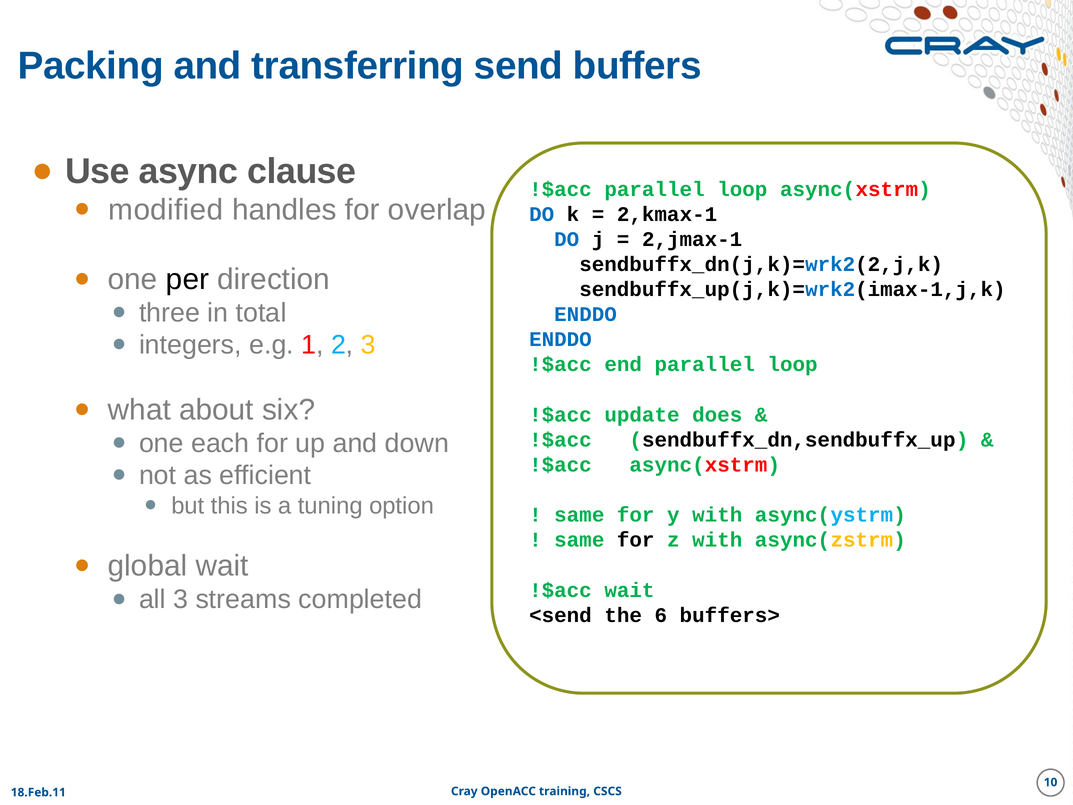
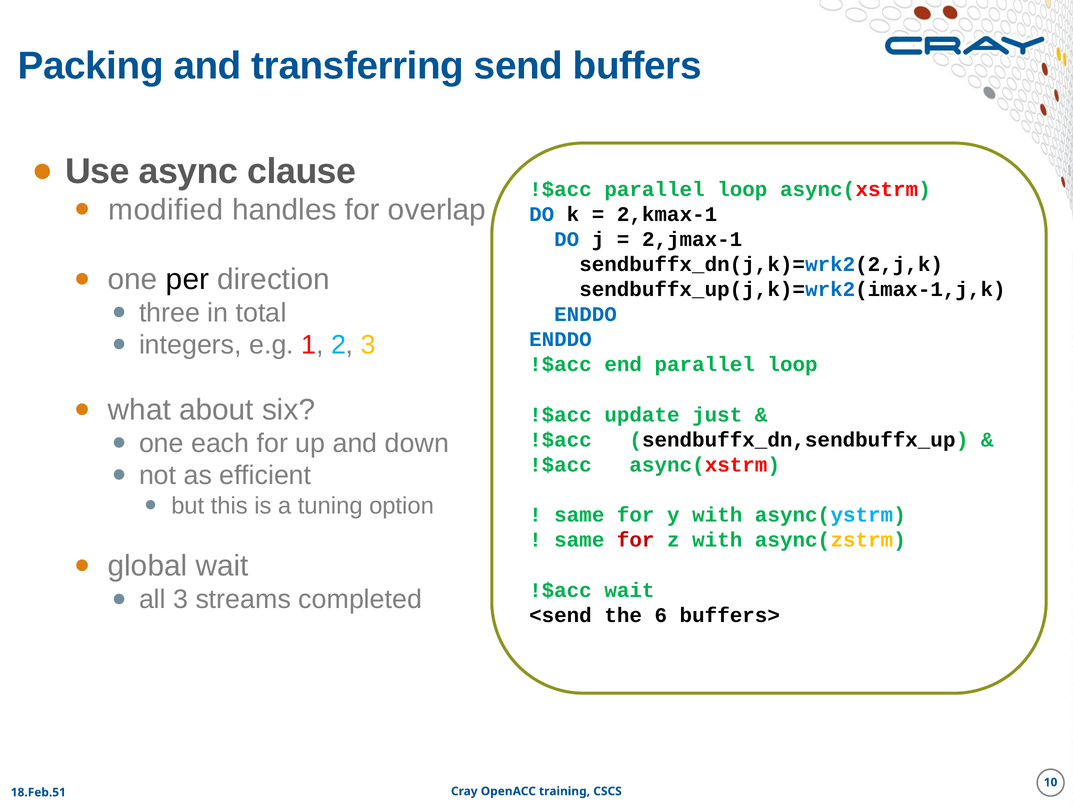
does: does -> just (717, 415)
for colour: black -> red (636, 540)
18.Feb.11: 18.Feb.11 -> 18.Feb.51 (38, 792)
